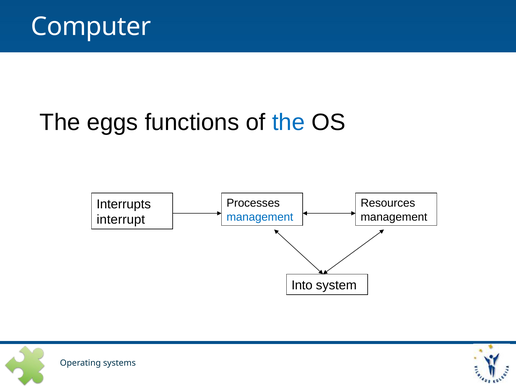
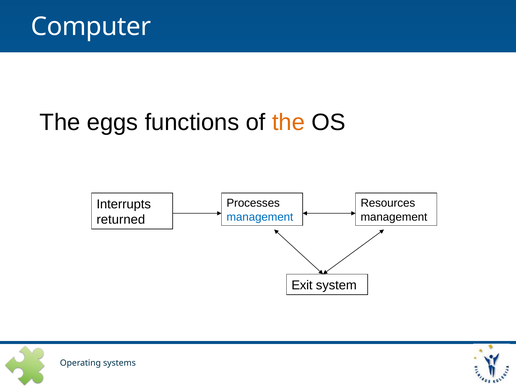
the colour: blue -> orange (289, 123)
interrupt: interrupt -> returned (121, 220)
Into: Into -> Exit (302, 285)
